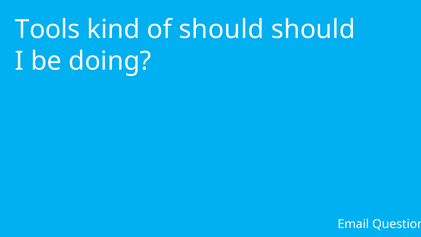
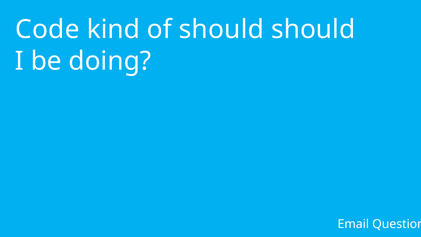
Tools: Tools -> Code (47, 30)
